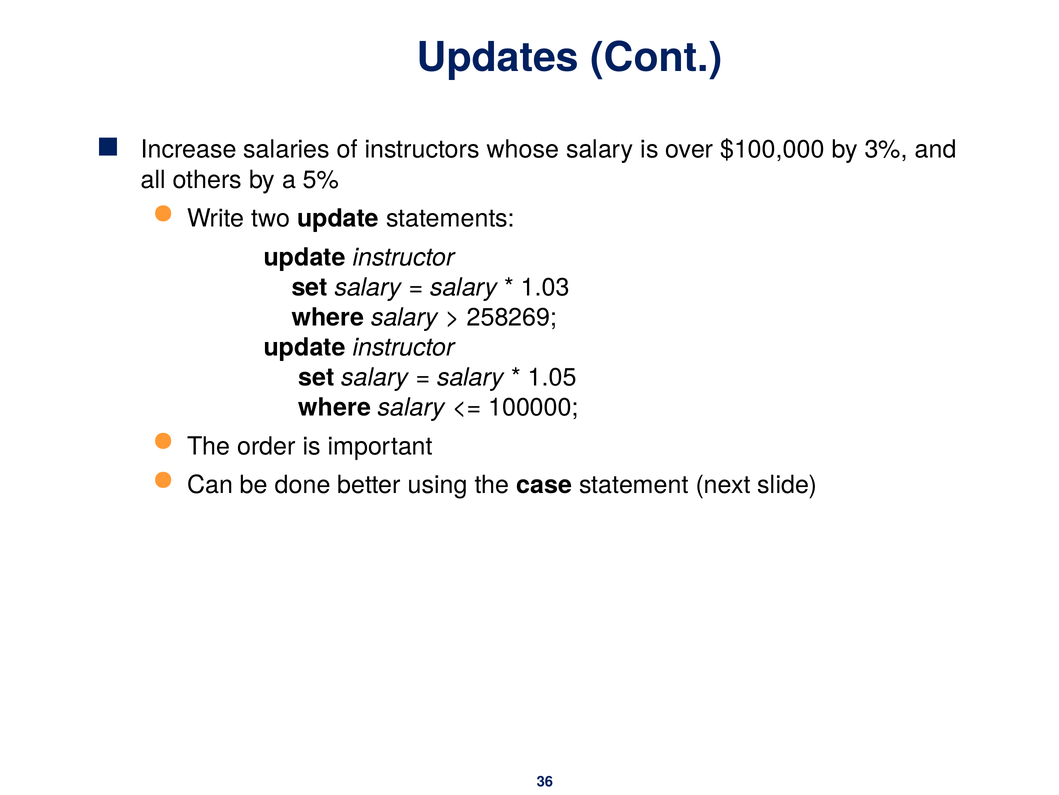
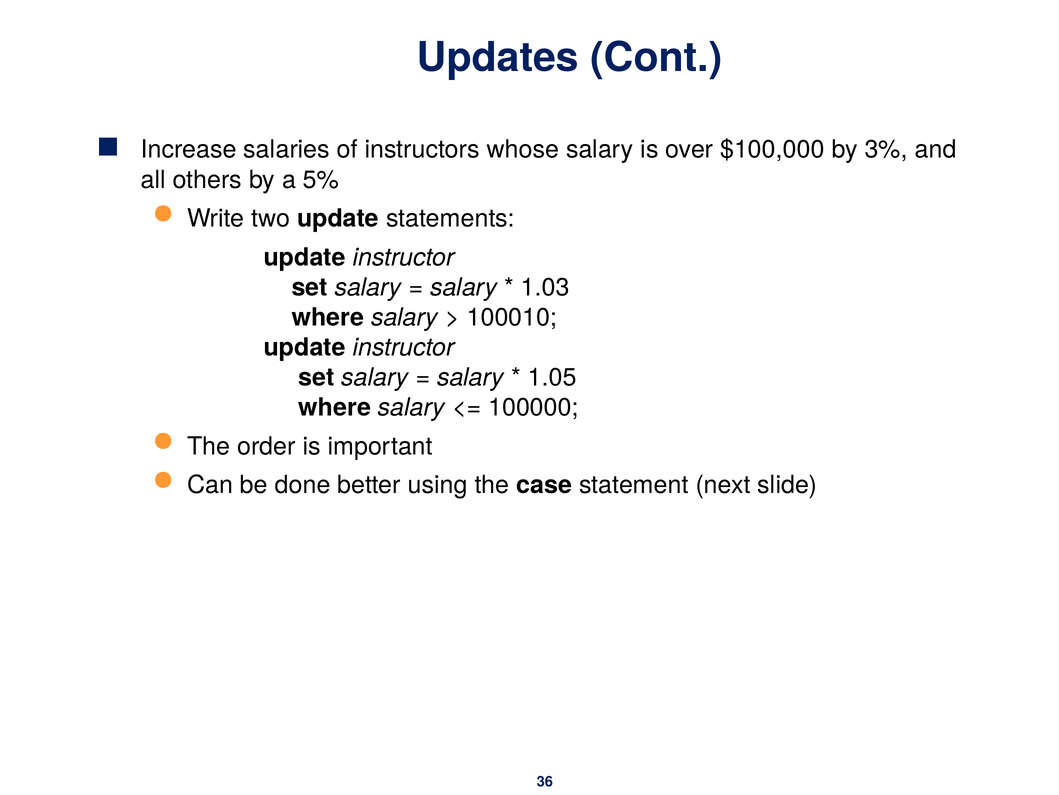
258269: 258269 -> 100010 (512, 317)
